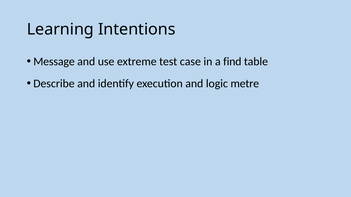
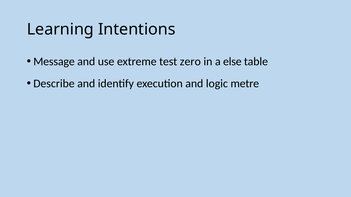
case: case -> zero (190, 62)
find: find -> else (232, 62)
